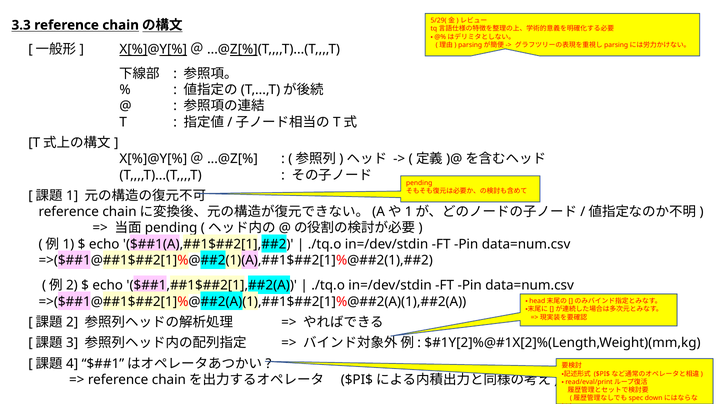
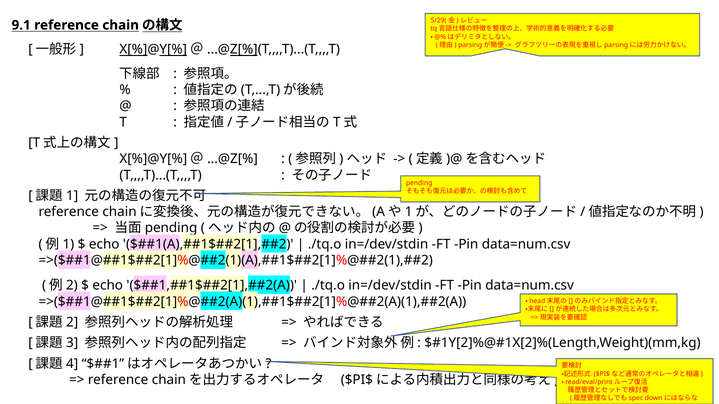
3.3: 3.3 -> 9.1 (21, 25)
